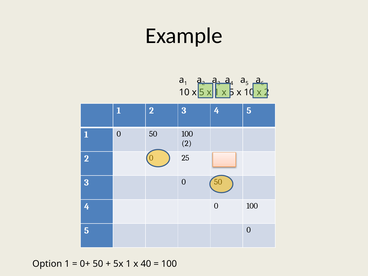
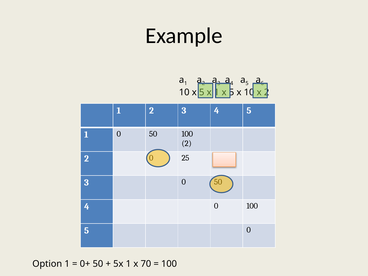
40: 40 -> 70 (146, 264)
